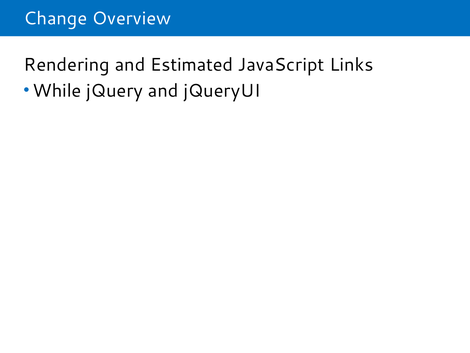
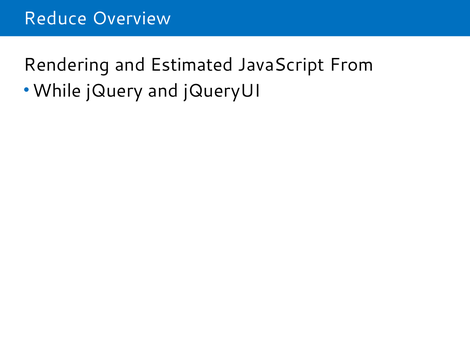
Change: Change -> Reduce (55, 19)
Links: Links -> From (351, 65)
